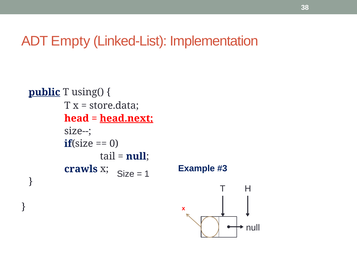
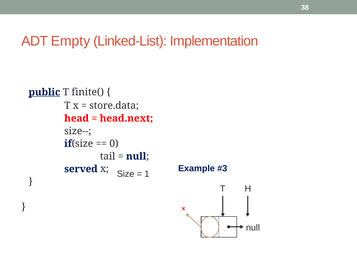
using(: using( -> finite( (88, 92)
head.next underline: present -> none (126, 119)
crawls: crawls -> served (81, 169)
